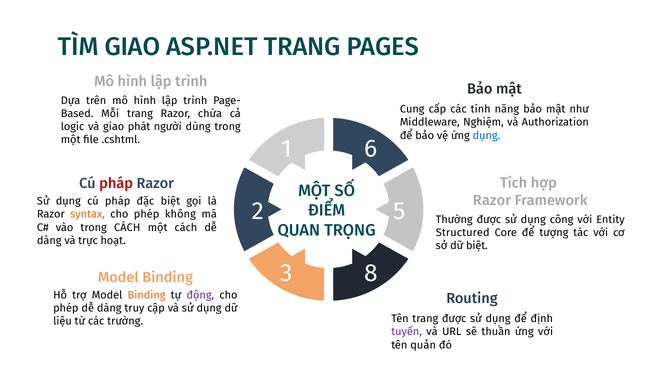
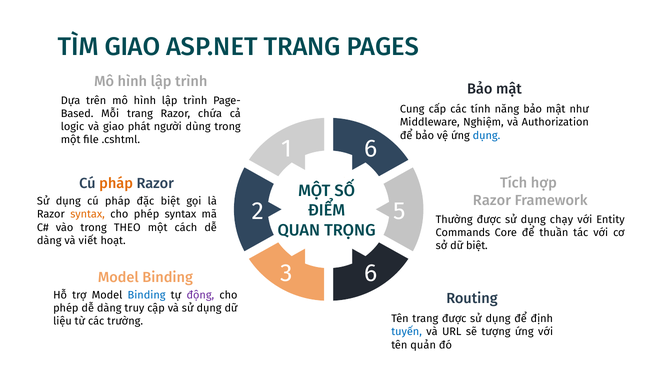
pháp colour: red -> orange (116, 184)
phép không: không -> syntax (180, 215)
công: công -> chạy (562, 220)
trong CÁCH: CÁCH -> THEO (127, 228)
Structured: Structured -> Commands (463, 233)
tượng: tượng -> thuần (554, 233)
trực: trực -> viết (88, 241)
3 8: 8 -> 6 (371, 274)
Binding colour: orange -> blue (147, 296)
tuyến colour: purple -> blue (407, 332)
thuần: thuần -> tượng (496, 332)
